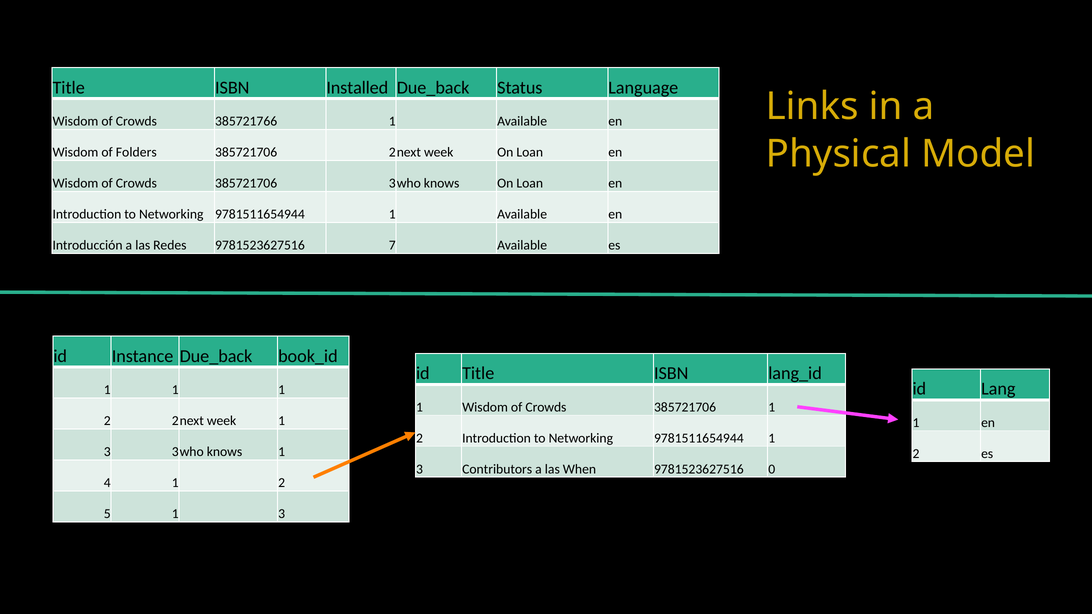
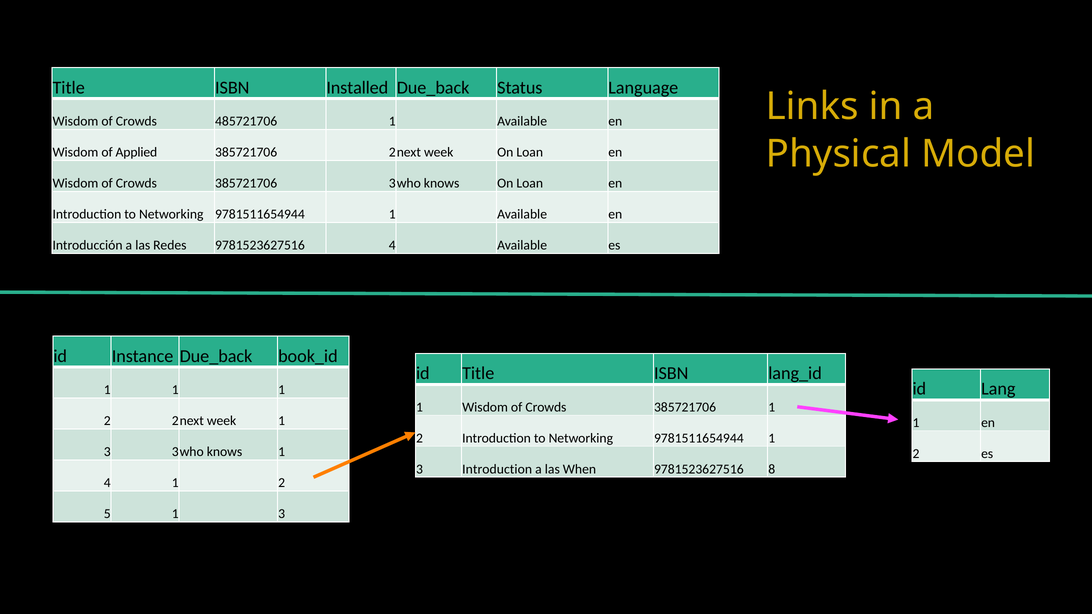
385721766: 385721766 -> 485721706 (246, 121)
Folders: Folders -> Applied (136, 152)
9781523627516 7: 7 -> 4 (392, 245)
3 Contributors: Contributors -> Introduction (497, 469)
0: 0 -> 8 (772, 469)
